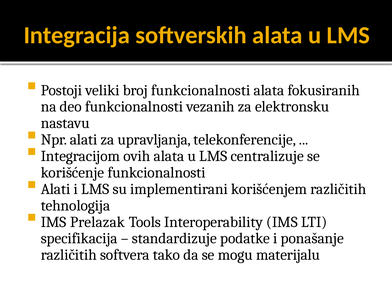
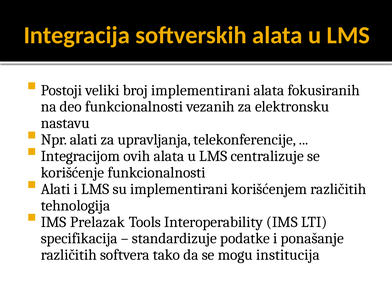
broj funkcionalnosti: funkcionalnosti -> implementirani (201, 90)
materijalu: materijalu -> institucija (288, 255)
